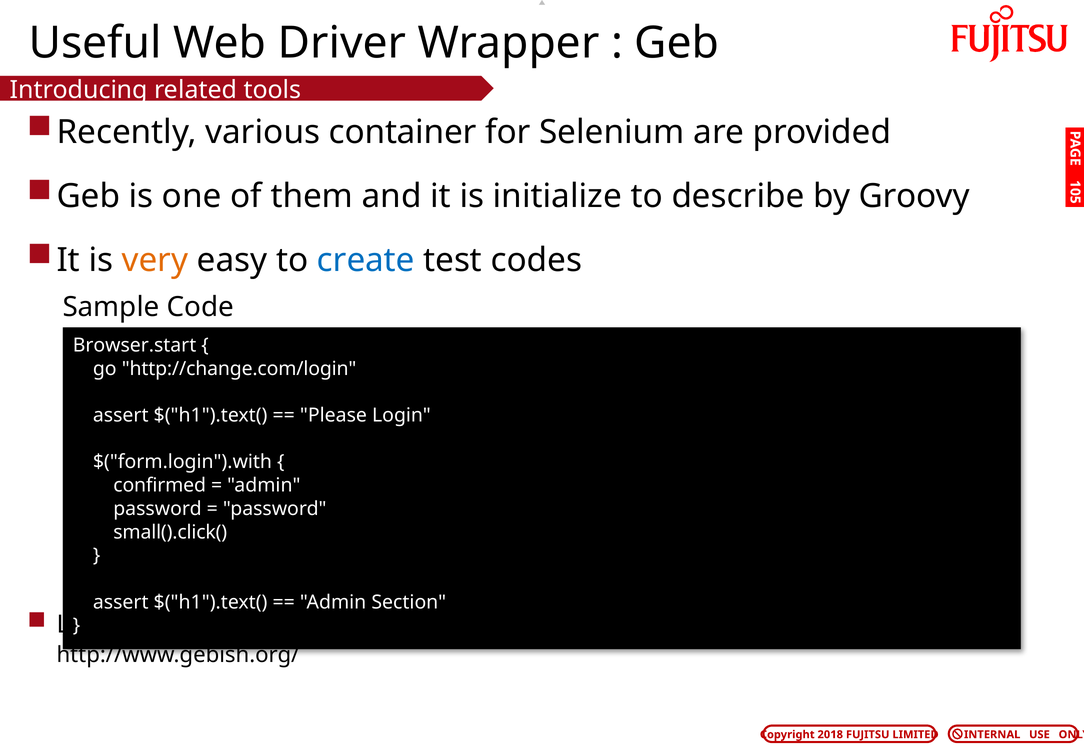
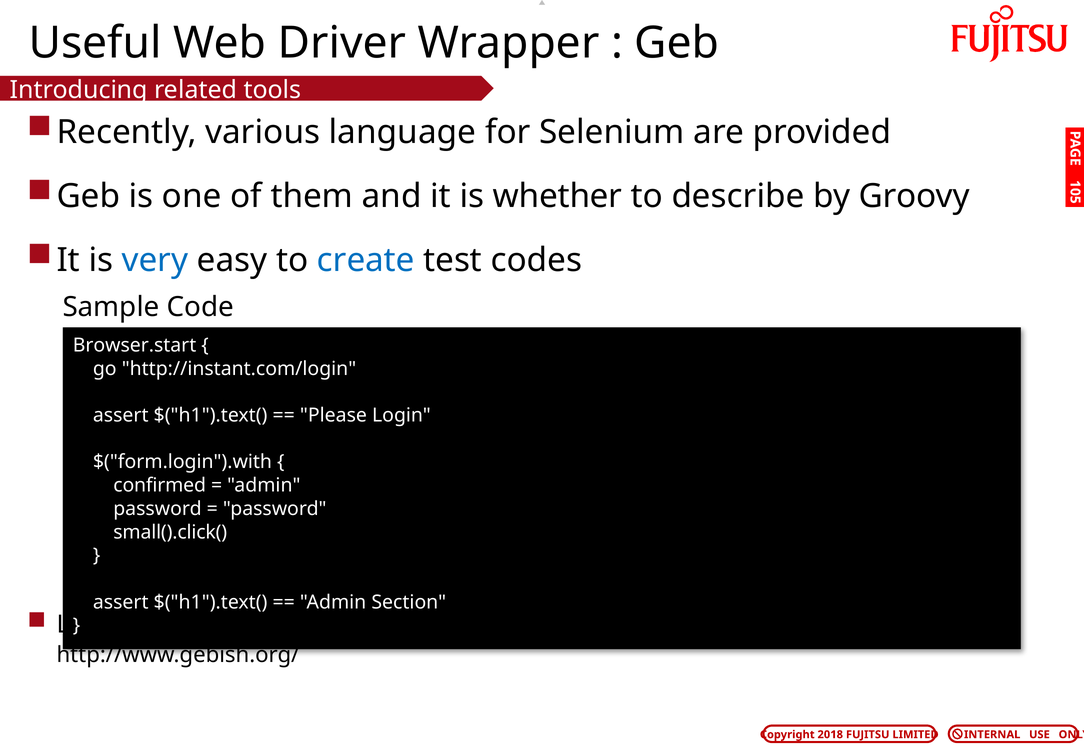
container: container -> language (403, 132)
initialize: initialize -> whether (558, 196)
very colour: orange -> blue (155, 260)
http://change.com/login: http://change.com/login -> http://instant.com/login (239, 369)
